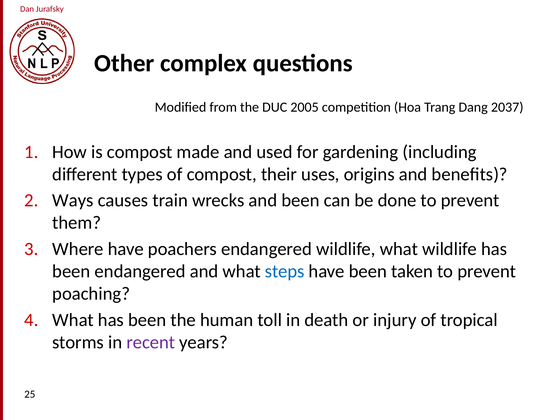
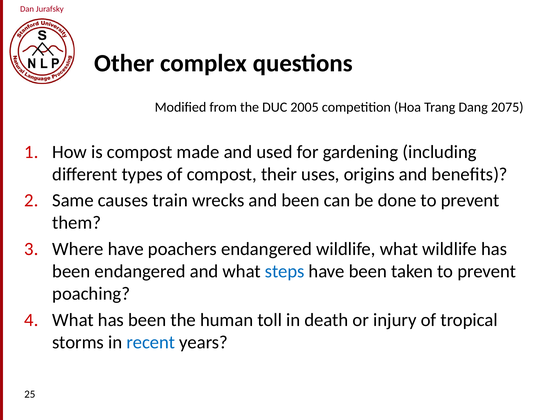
2037: 2037 -> 2075 (507, 107)
Ways: Ways -> Same (73, 200)
recent colour: purple -> blue (151, 342)
